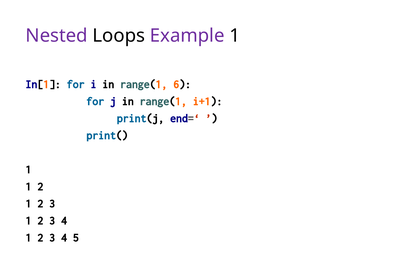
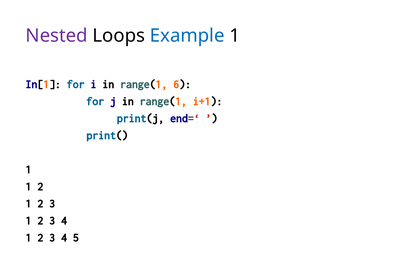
Example colour: purple -> blue (187, 36)
